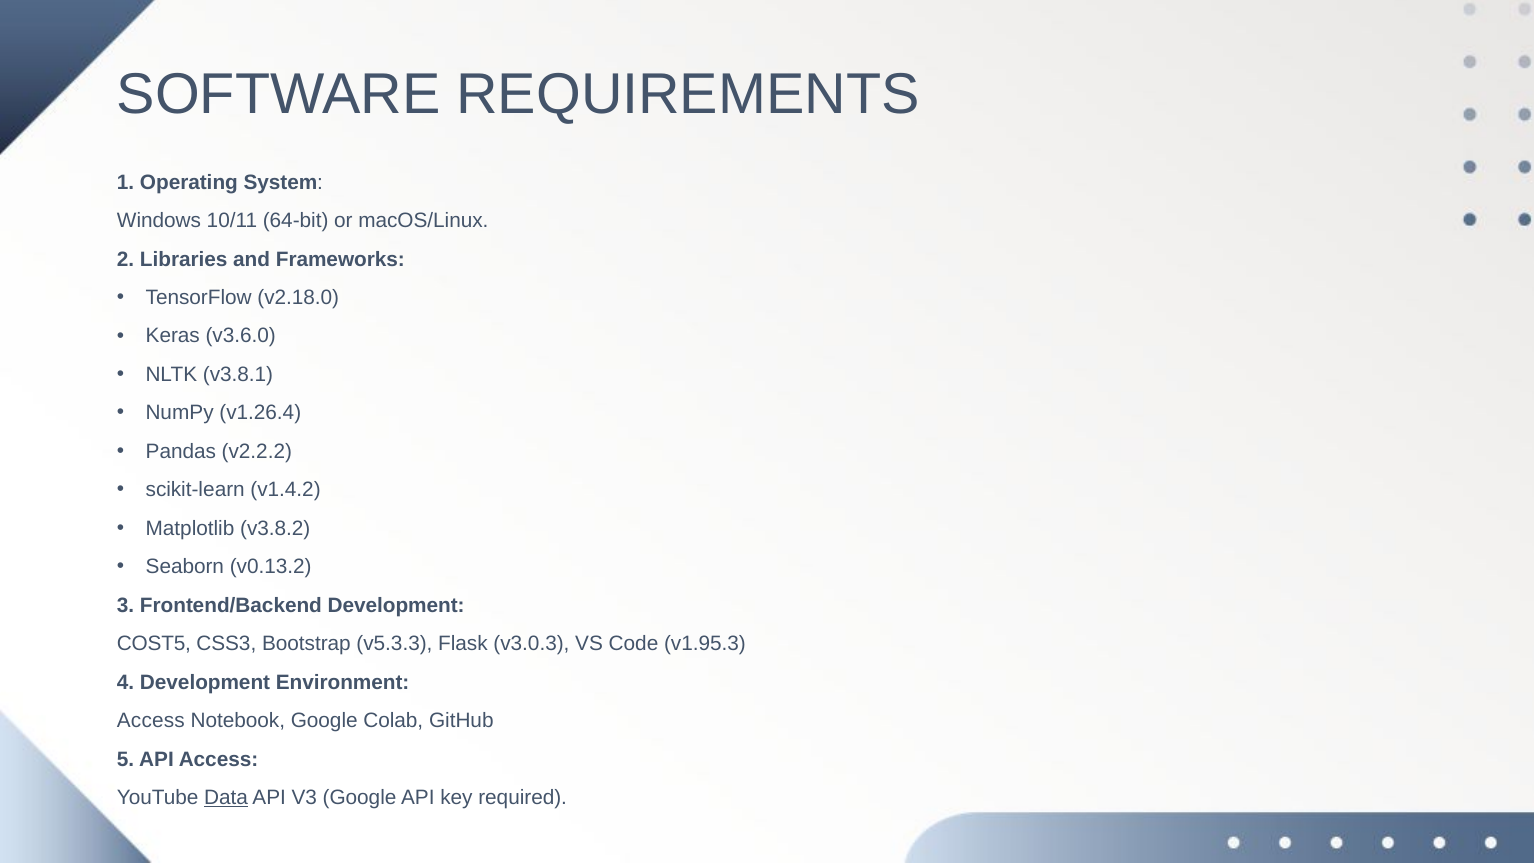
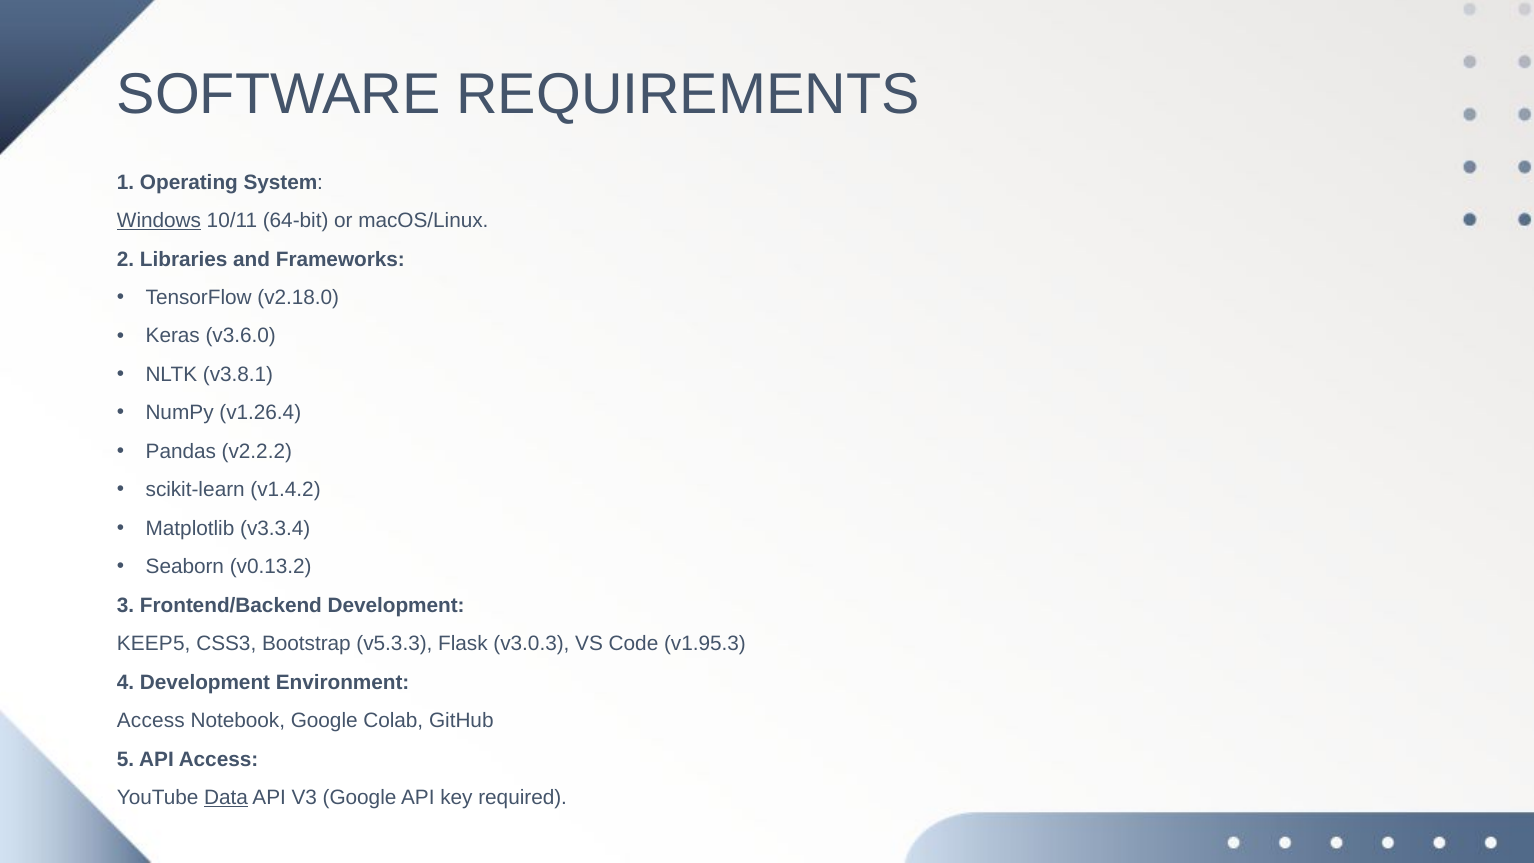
Windows underline: none -> present (159, 221)
v3.8.2: v3.8.2 -> v3.3.4 (275, 528)
COST5: COST5 -> KEEP5 (154, 644)
